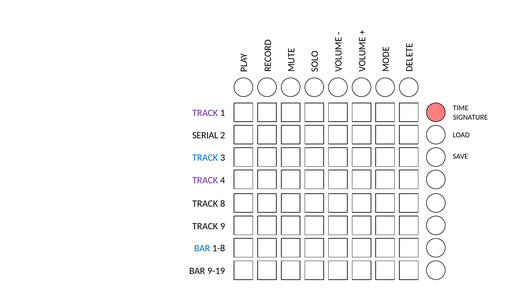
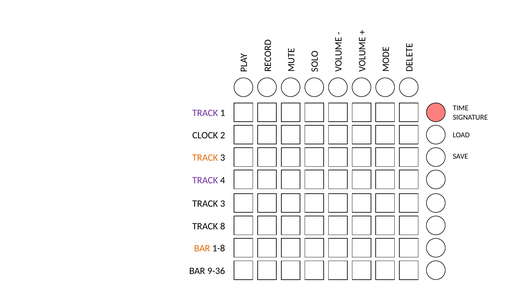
SERIAL: SERIAL -> CLOCK (205, 135)
TRACK colour: blue -> orange (205, 158)
8: 8 -> 3 (223, 204)
9: 9 -> 8 (223, 226)
BAR colour: blue -> orange (202, 249)
9-19: 9-19 -> 9-36 (216, 271)
